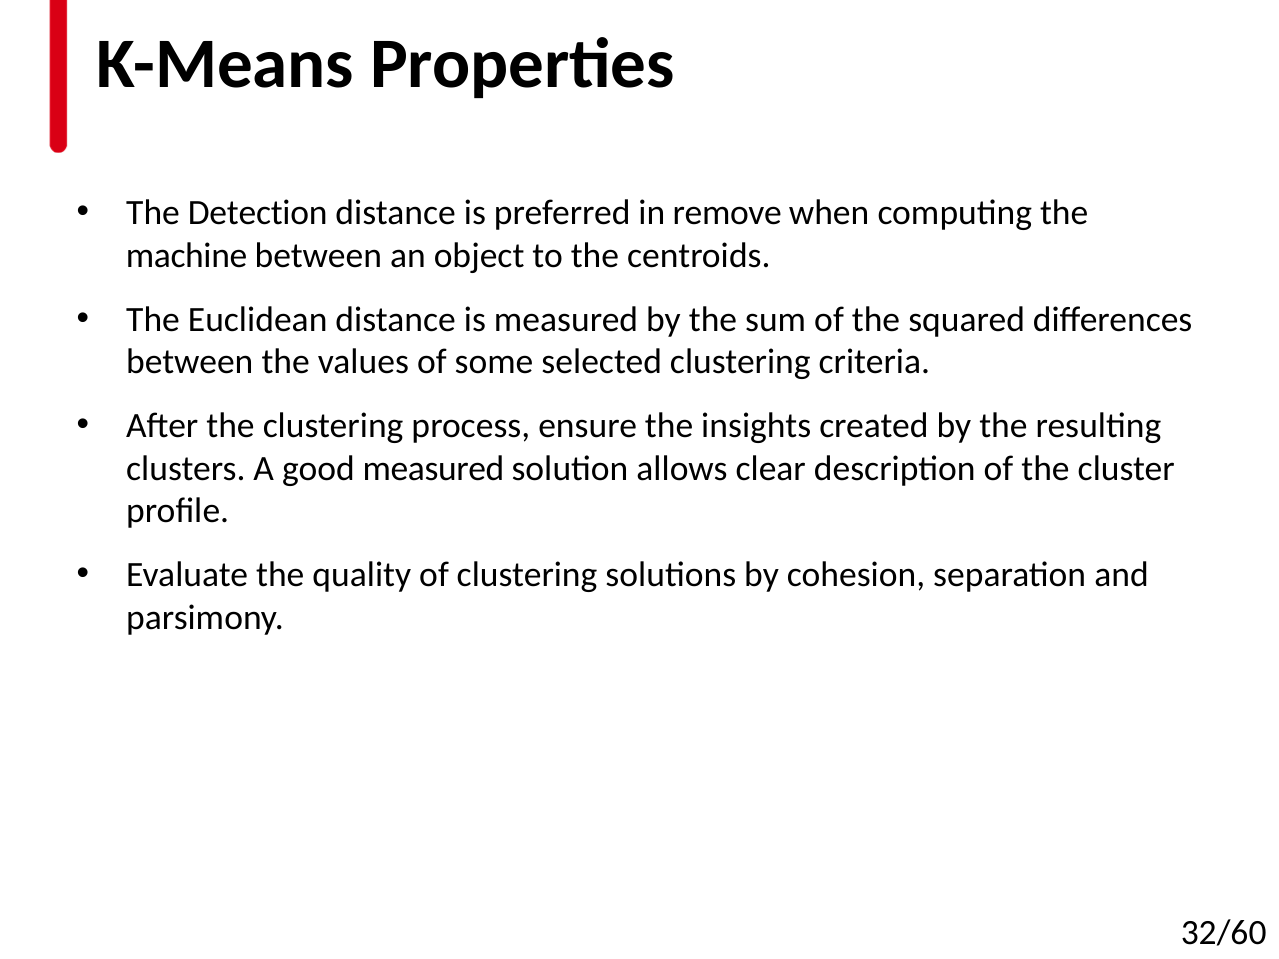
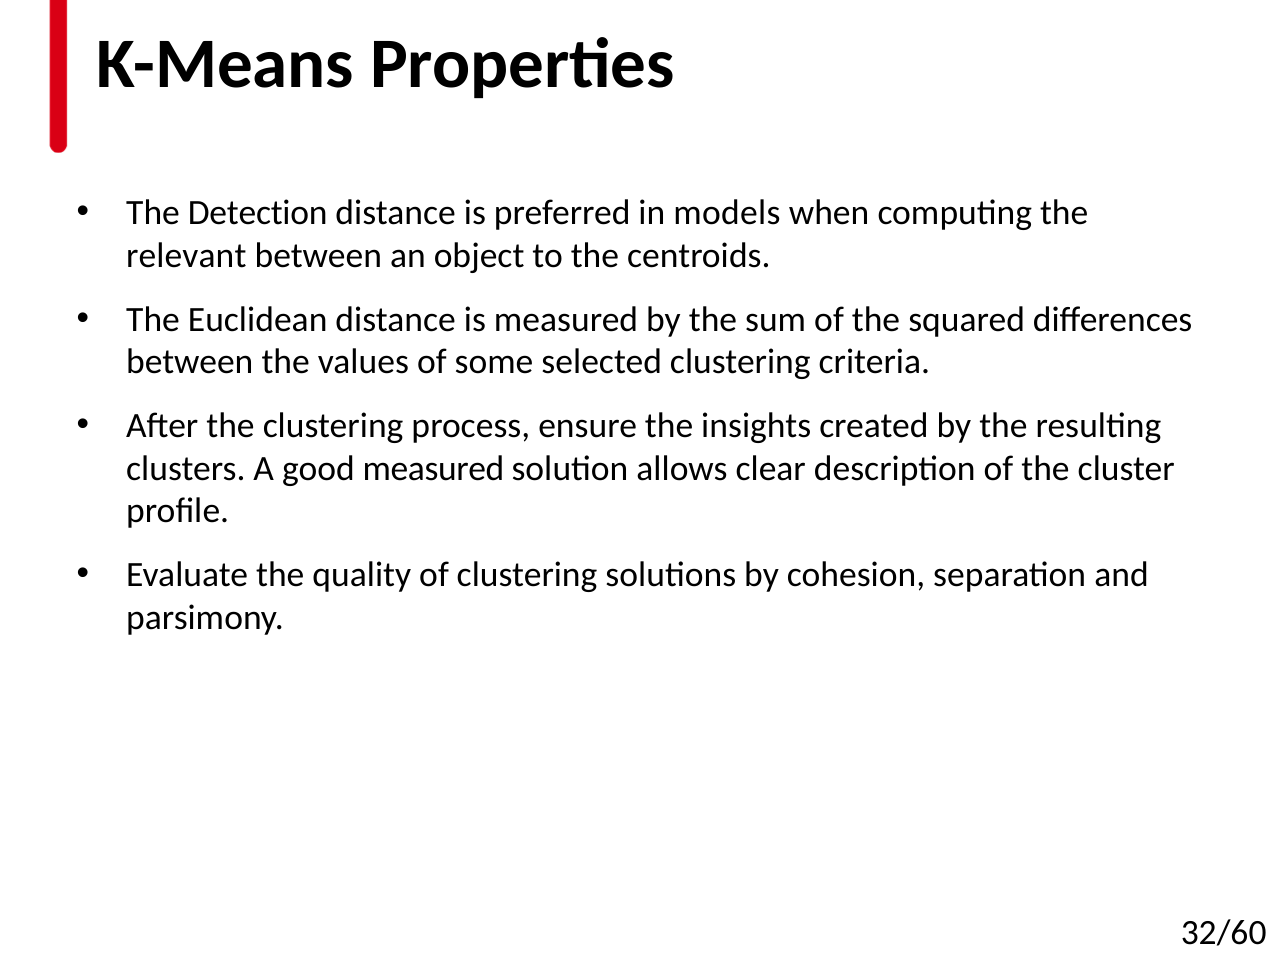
remove: remove -> models (727, 213)
machine: machine -> relevant (186, 255)
